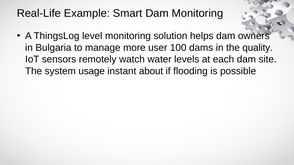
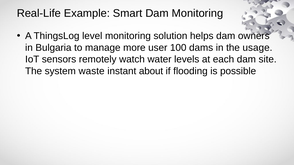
quality: quality -> usage (257, 48)
usage: usage -> waste (92, 71)
